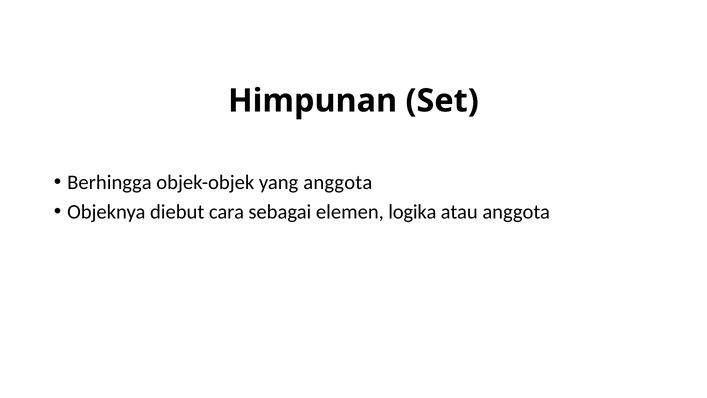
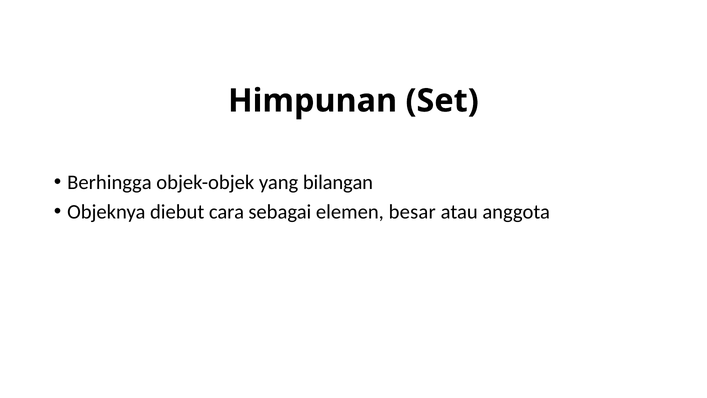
yang anggota: anggota -> bilangan (338, 182)
logika: logika -> besar (412, 212)
